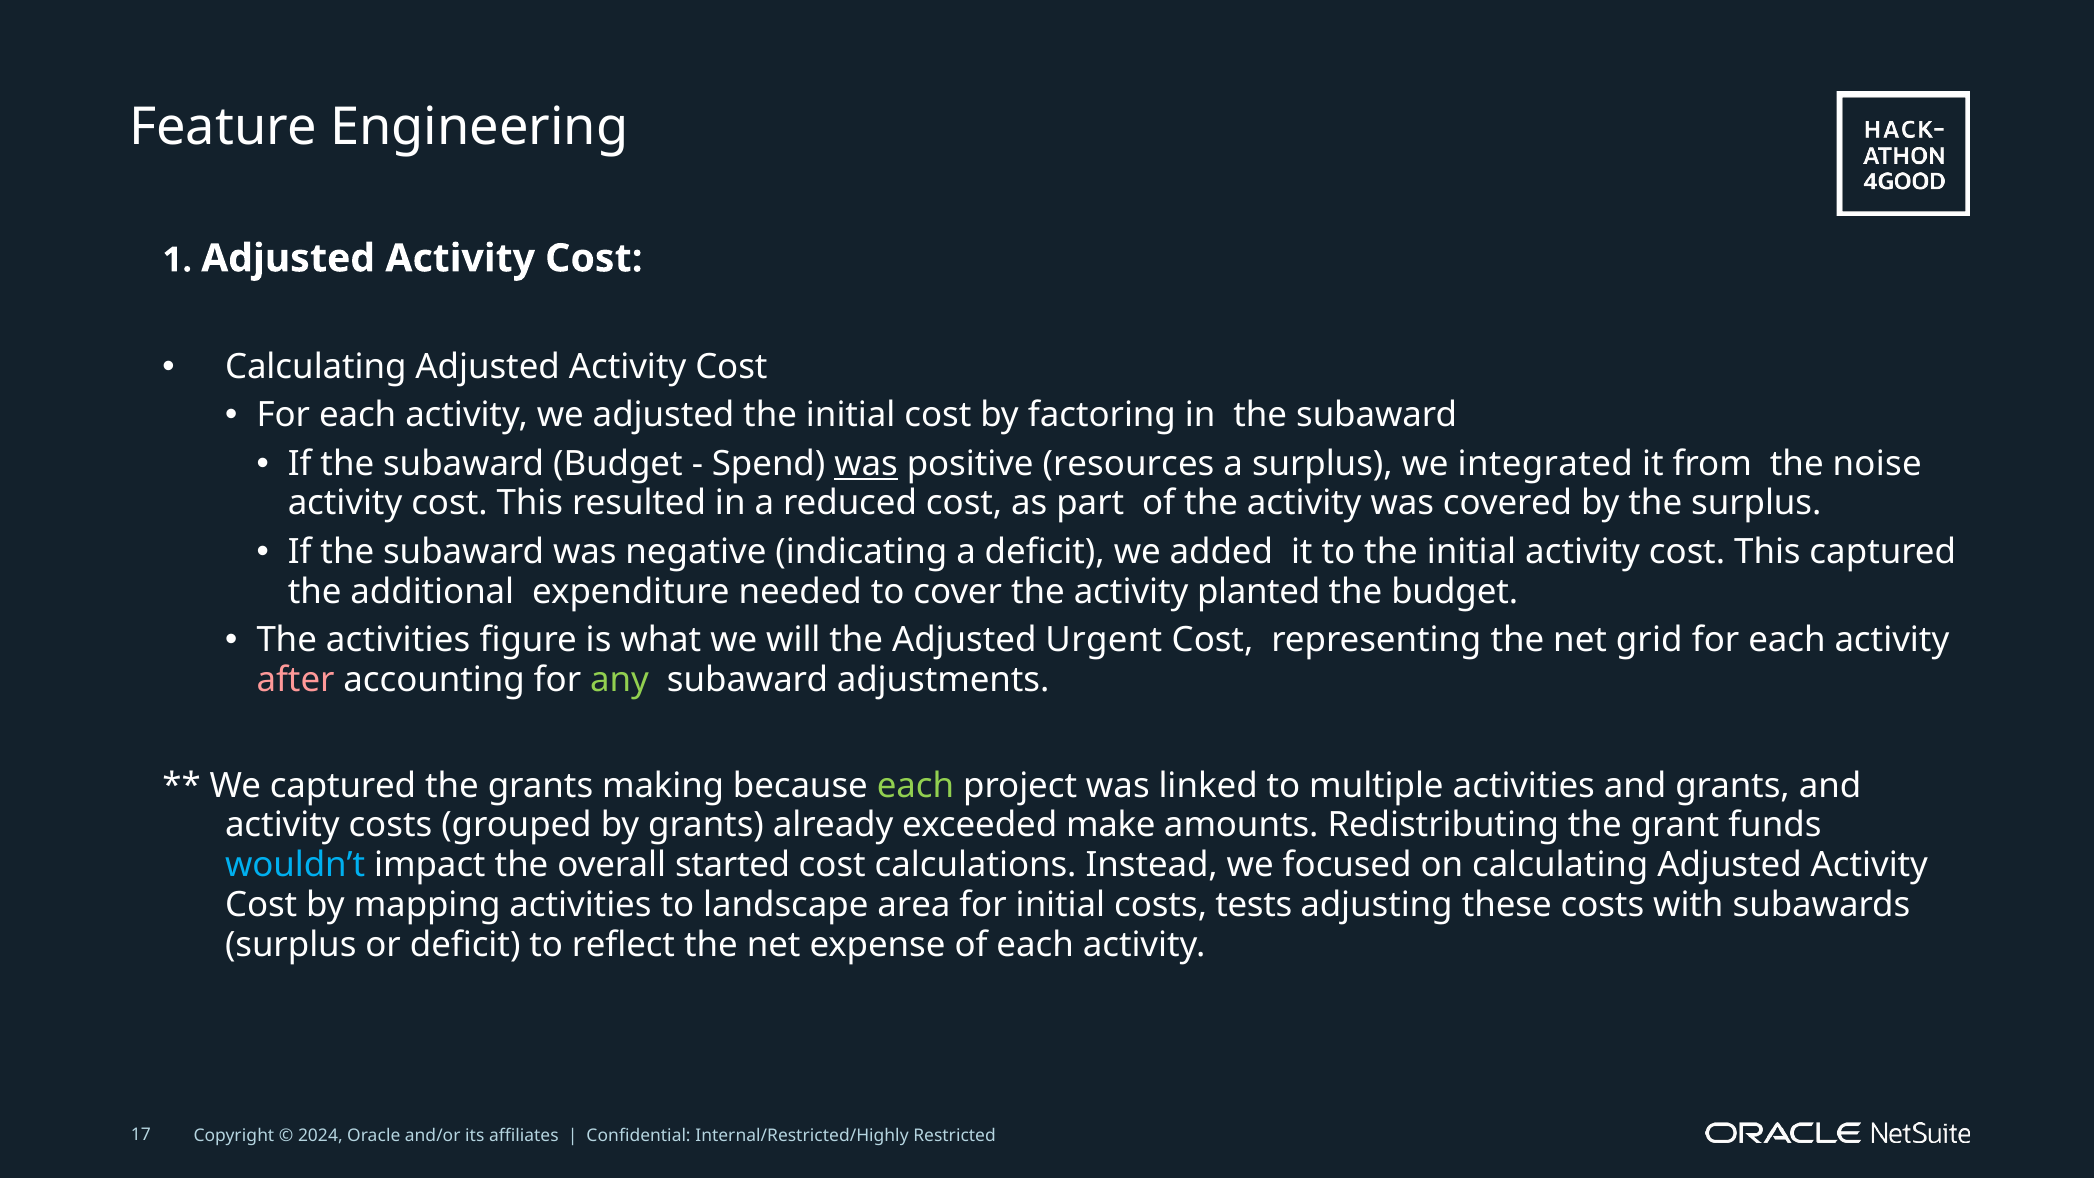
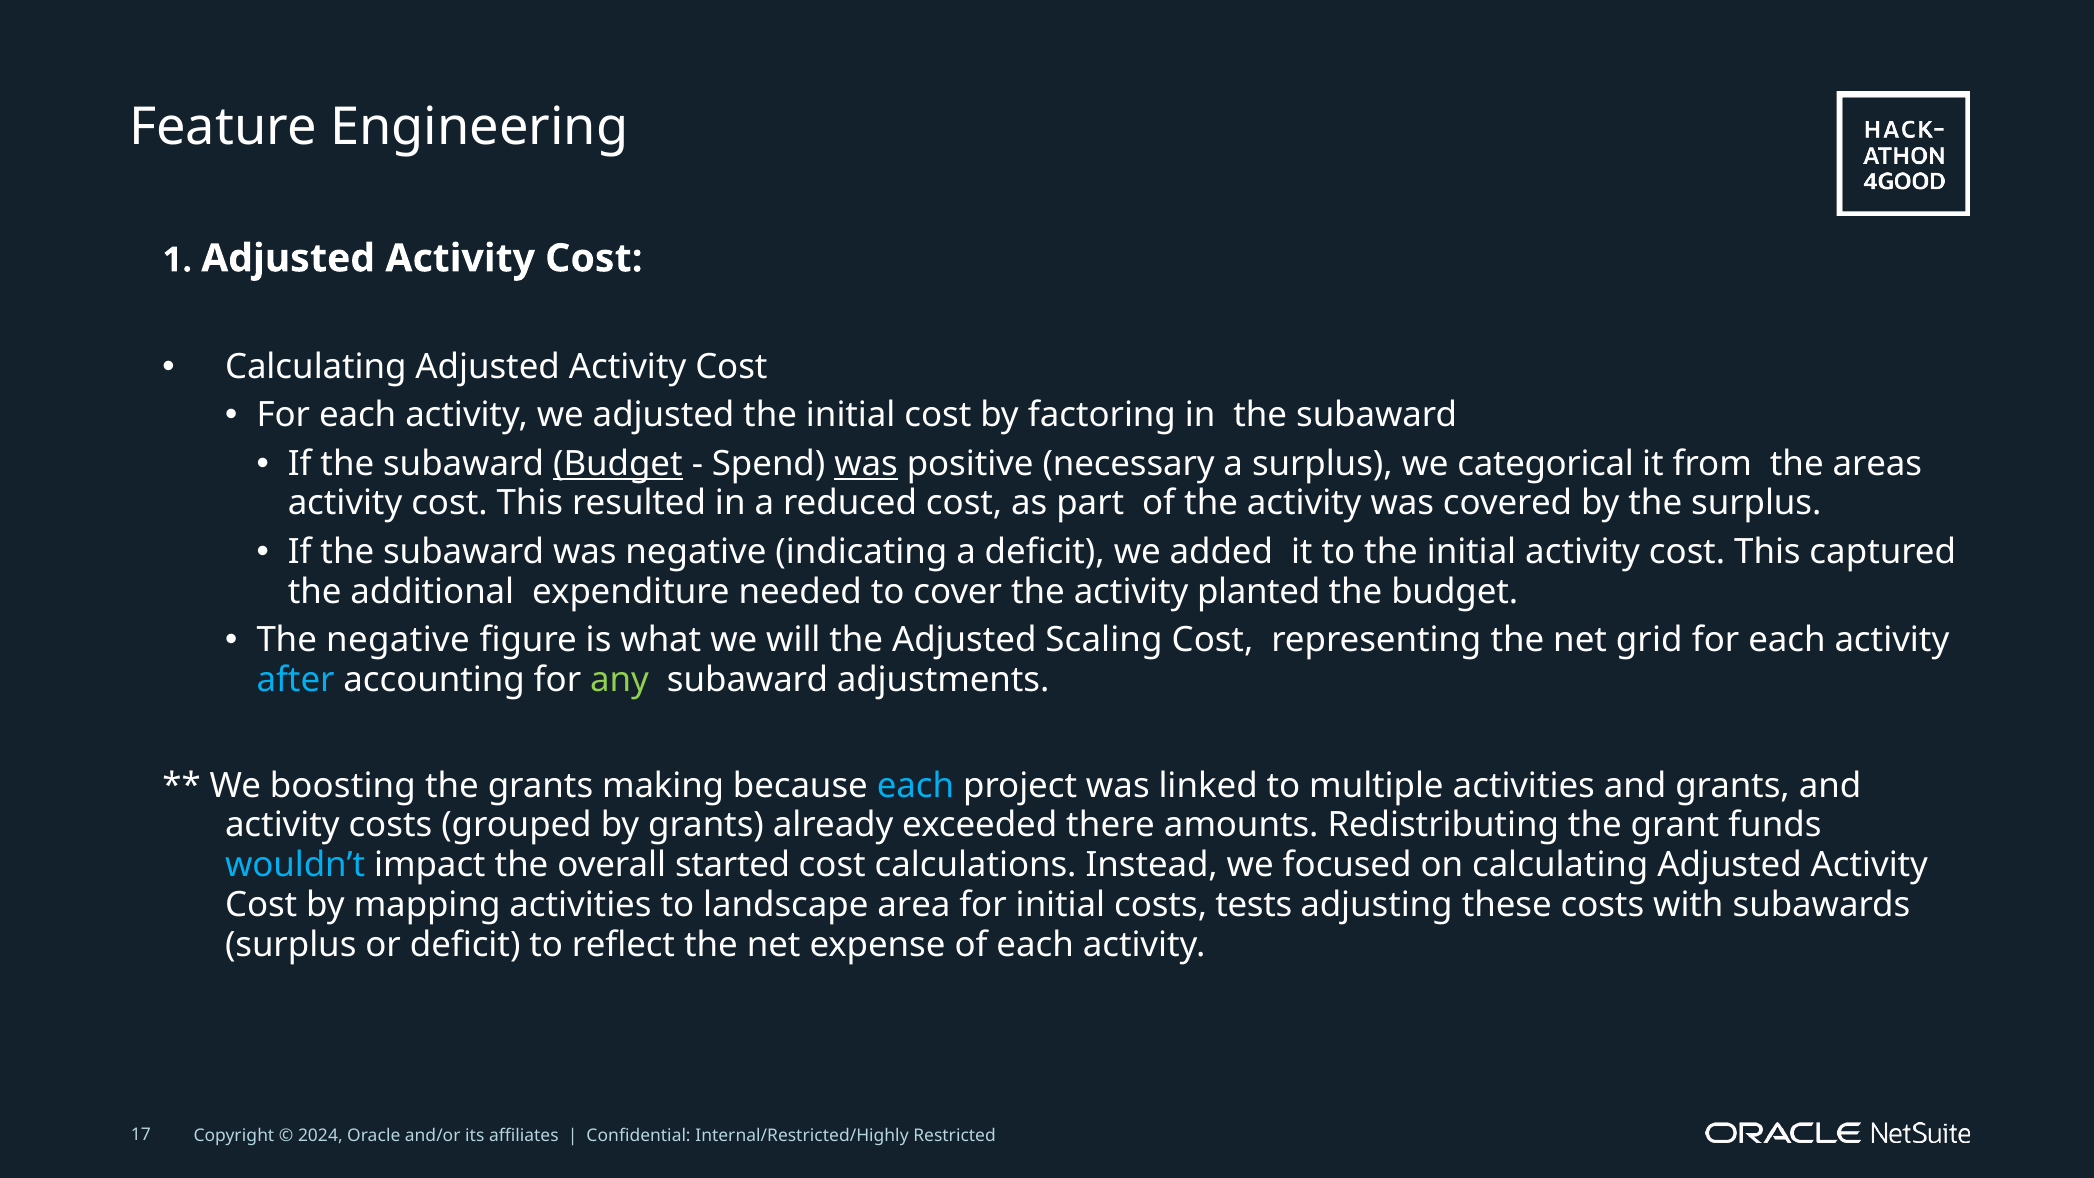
Budget underline: none -> present (618, 464)
resources: resources -> necessary (1129, 464)
integrated: integrated -> categorical (1546, 464)
noise: noise -> areas (1877, 464)
The activities: activities -> negative (398, 640)
Urgent: Urgent -> Scaling (1104, 640)
after colour: pink -> light blue (296, 680)
We captured: captured -> boosting (343, 786)
each colour: light green -> light blue (915, 786)
make: make -> there (1110, 825)
